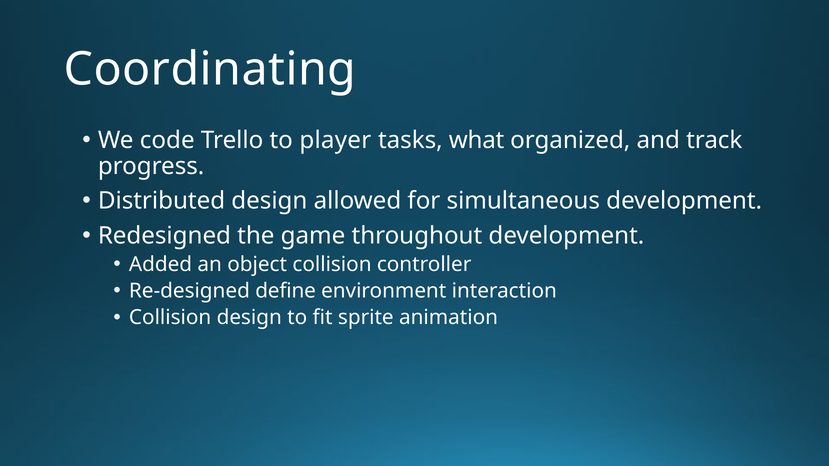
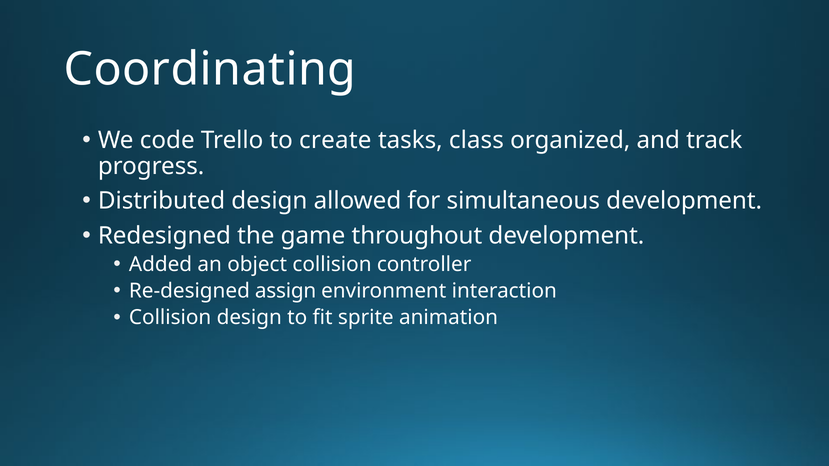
player: player -> create (335, 140)
what: what -> class (476, 140)
define: define -> assign (286, 291)
